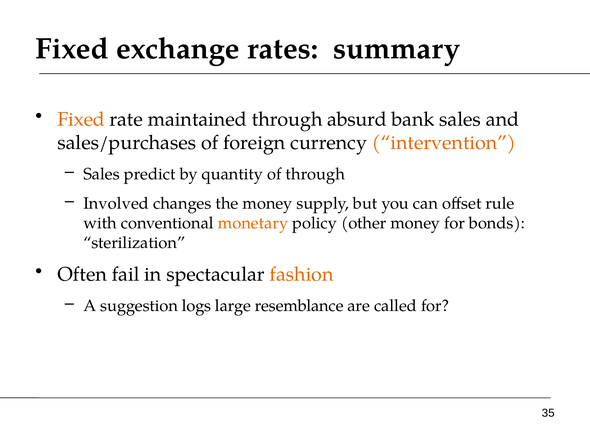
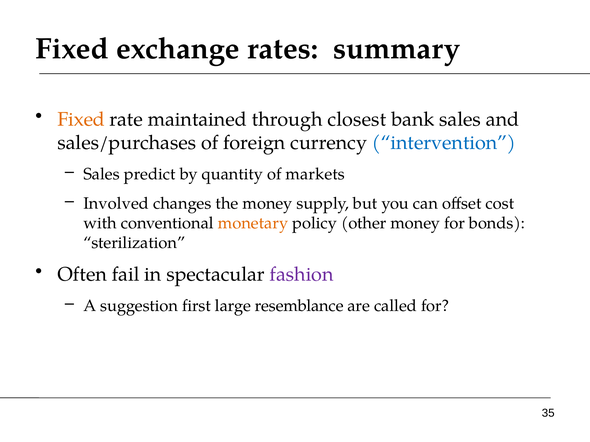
absurd: absurd -> closest (357, 119)
intervention colour: orange -> blue (444, 143)
of through: through -> markets (315, 174)
rule: rule -> cost (500, 204)
fashion colour: orange -> purple (302, 275)
logs: logs -> first (197, 306)
